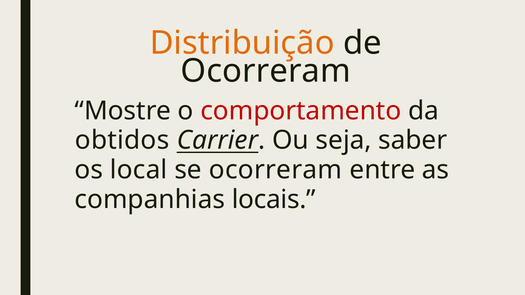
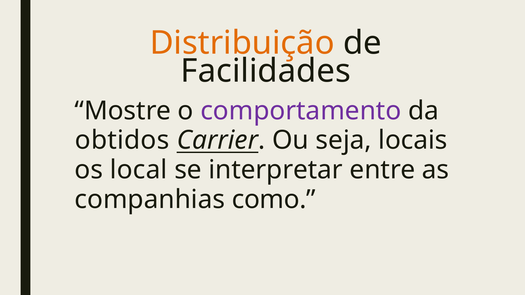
Ocorreram: Ocorreram -> Facilidades (266, 71)
comportamento colour: red -> purple (301, 111)
saber: saber -> locais (413, 140)
se ocorreram: ocorreram -> interpretar (276, 170)
locais: locais -> como (274, 200)
